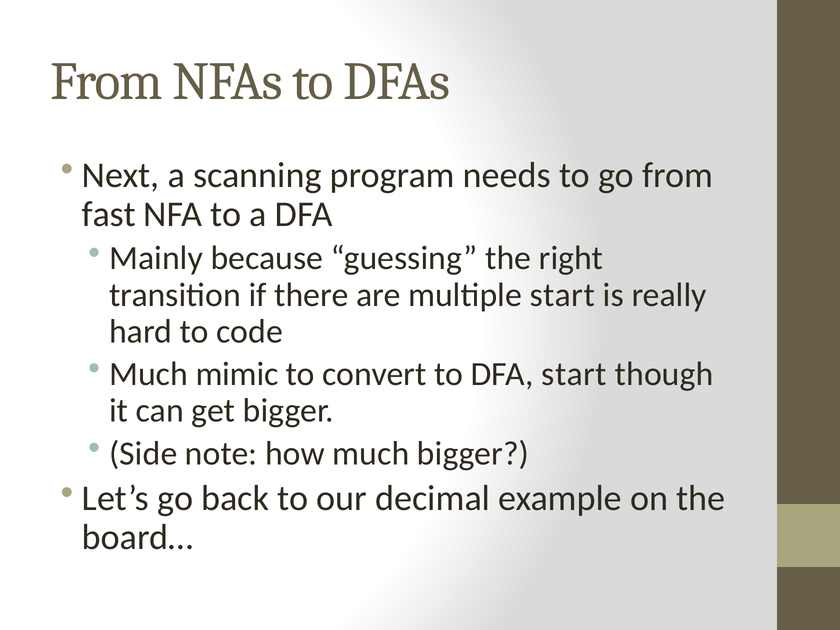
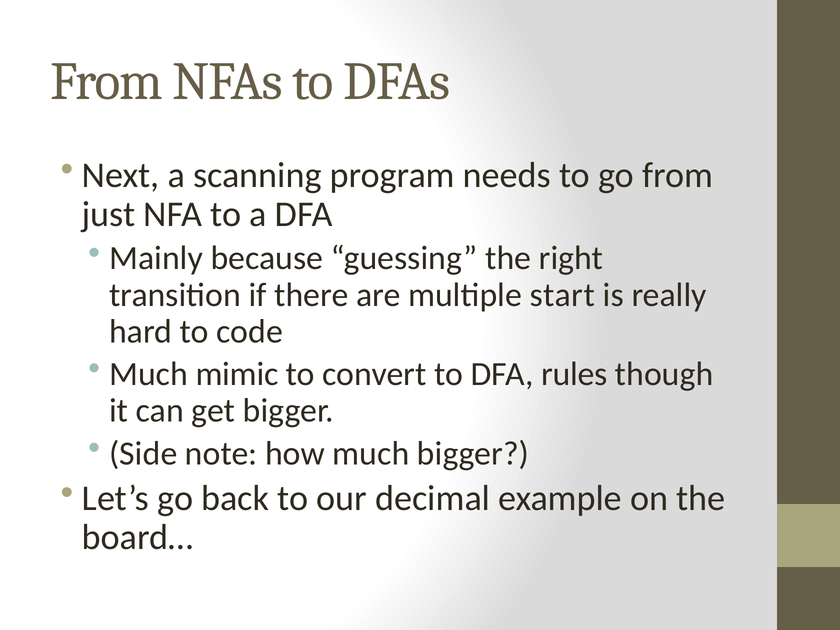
fast: fast -> just (109, 215)
DFA start: start -> rules (574, 374)
